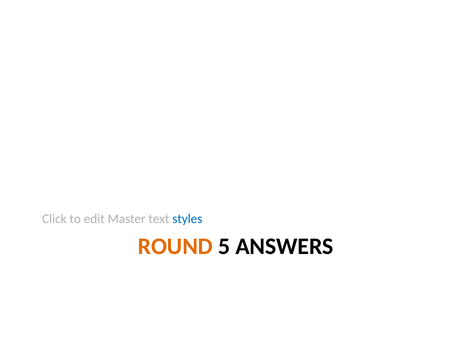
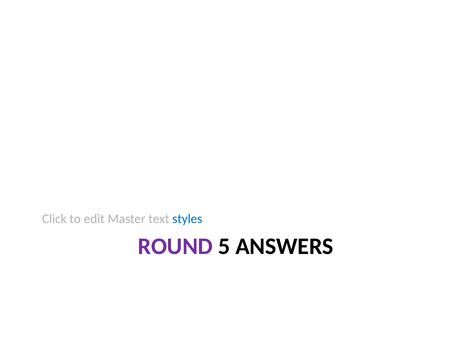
ROUND colour: orange -> purple (175, 246)
